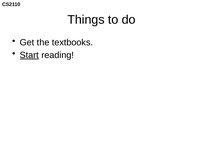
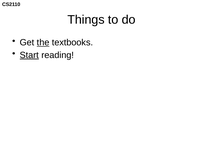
the underline: none -> present (43, 43)
